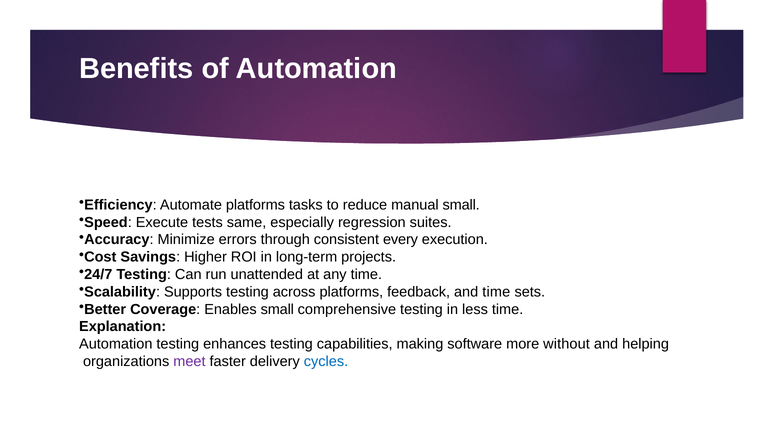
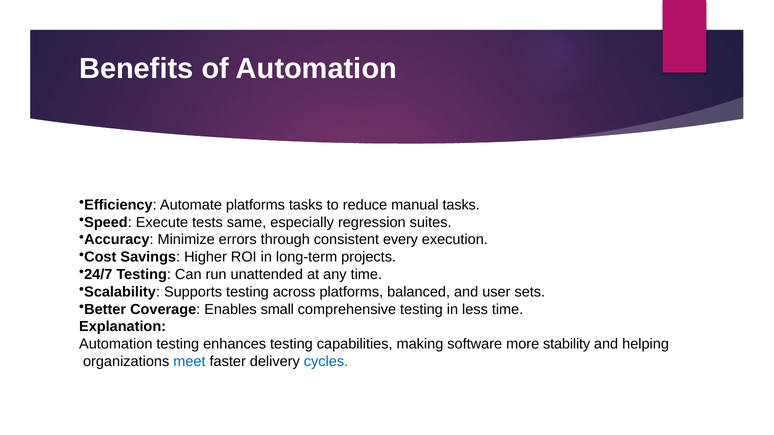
manual small: small -> tasks (461, 205)
feedback: feedback -> balanced (419, 292)
and time: time -> user (496, 292)
without: without -> stability (567, 344)
meet colour: purple -> blue (189, 362)
